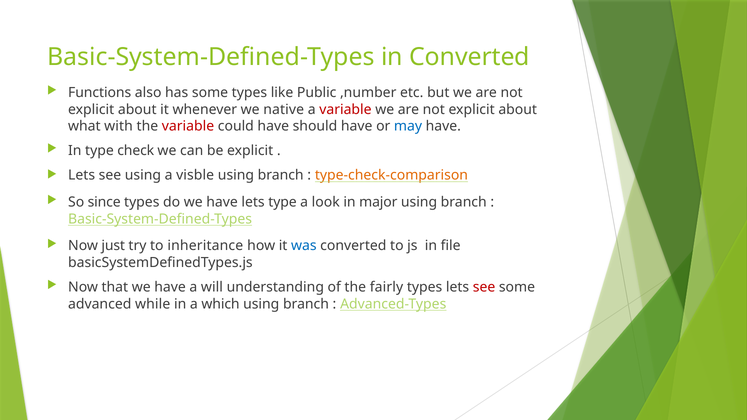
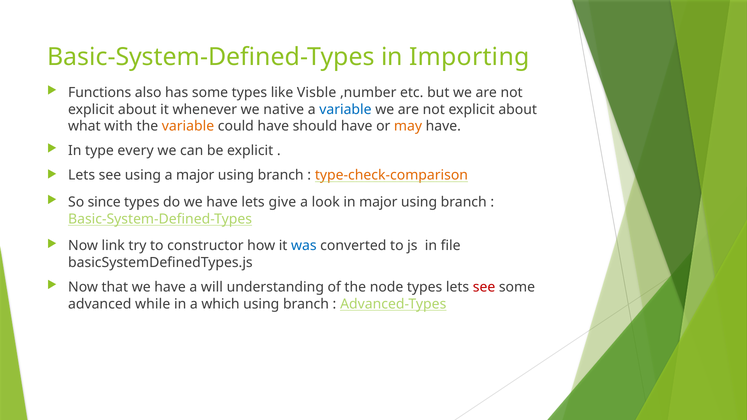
in Converted: Converted -> Importing (469, 57)
Public: Public -> Visble (317, 93)
variable colour: red -> blue (345, 109)
variable colour: red -> orange (188, 126)
may colour: blue -> orange (408, 126)
check: check -> every (136, 151)
a visble: visble -> major (195, 175)
lets type: type -> give (282, 202)
just: just -> link (113, 246)
inheritance: inheritance -> constructor (205, 246)
fairly: fairly -> node (387, 287)
